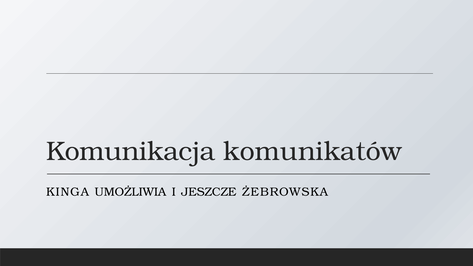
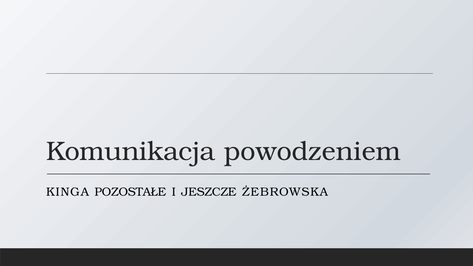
komunikatów: komunikatów -> powodzeniem (312, 151)
UMOŻLIWIA: UMOŻLIWIA -> POZOSTAŁE (130, 192)
